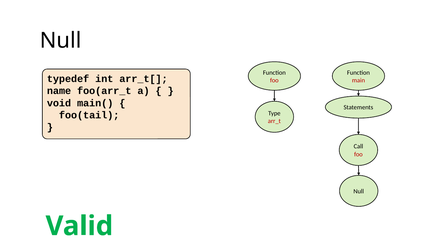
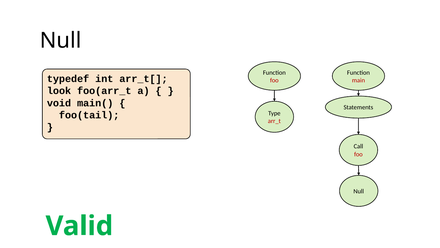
name: name -> look (59, 91)
